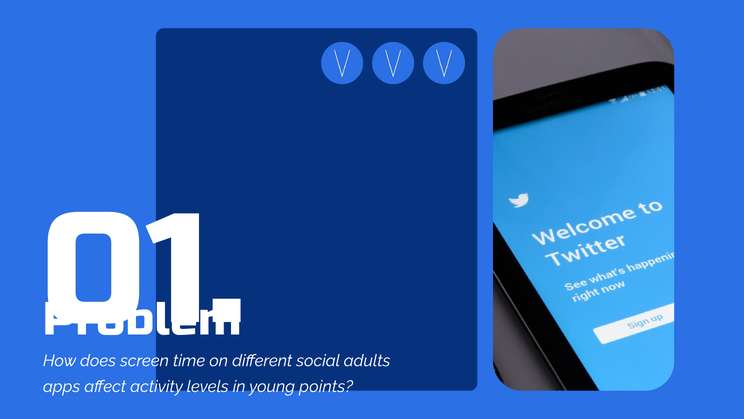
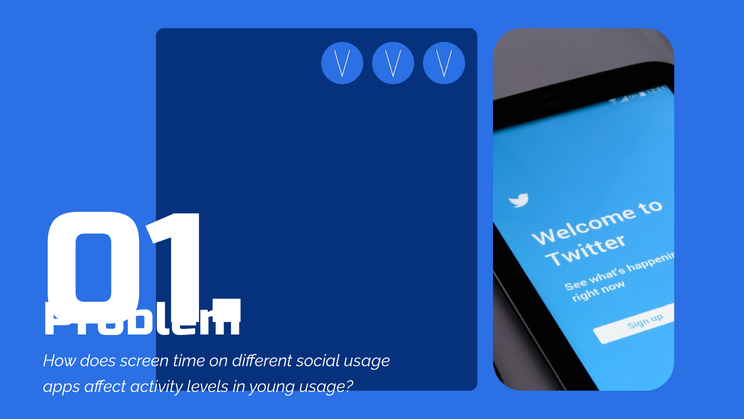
social adults: adults -> usage (367, 360)
young points: points -> usage (326, 386)
